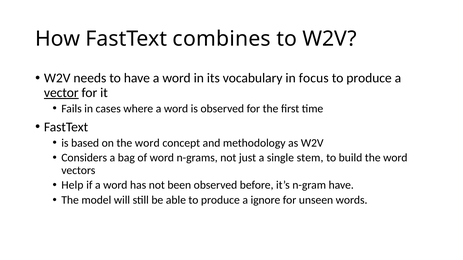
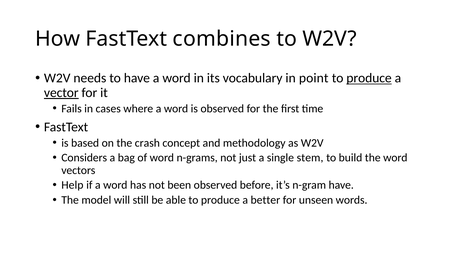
focus: focus -> point (314, 78)
produce underline: none -> present (369, 78)
on the word: word -> crash (147, 143)
ignore: ignore -> better (265, 200)
